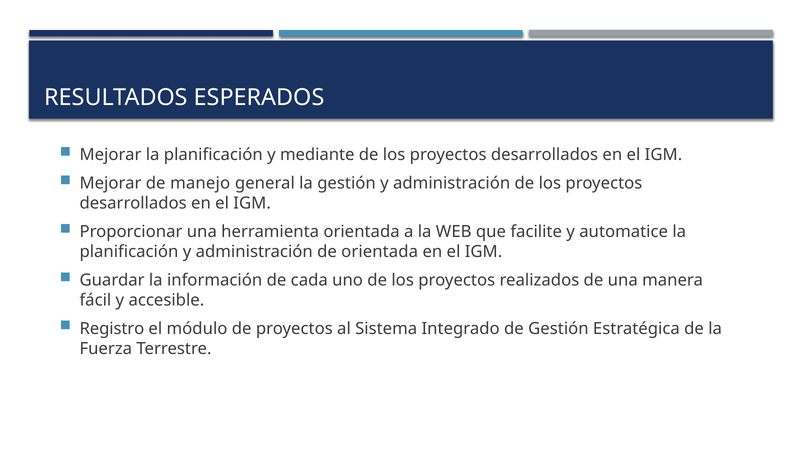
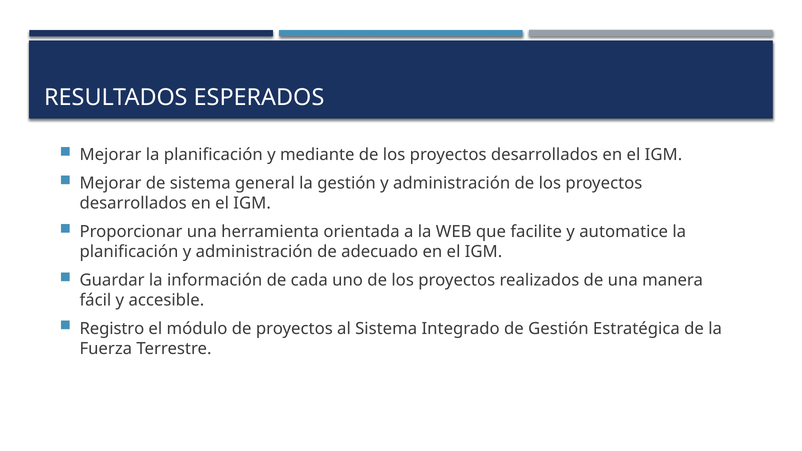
de manejo: manejo -> sistema (200, 183)
de orientada: orientada -> adecuado (380, 252)
